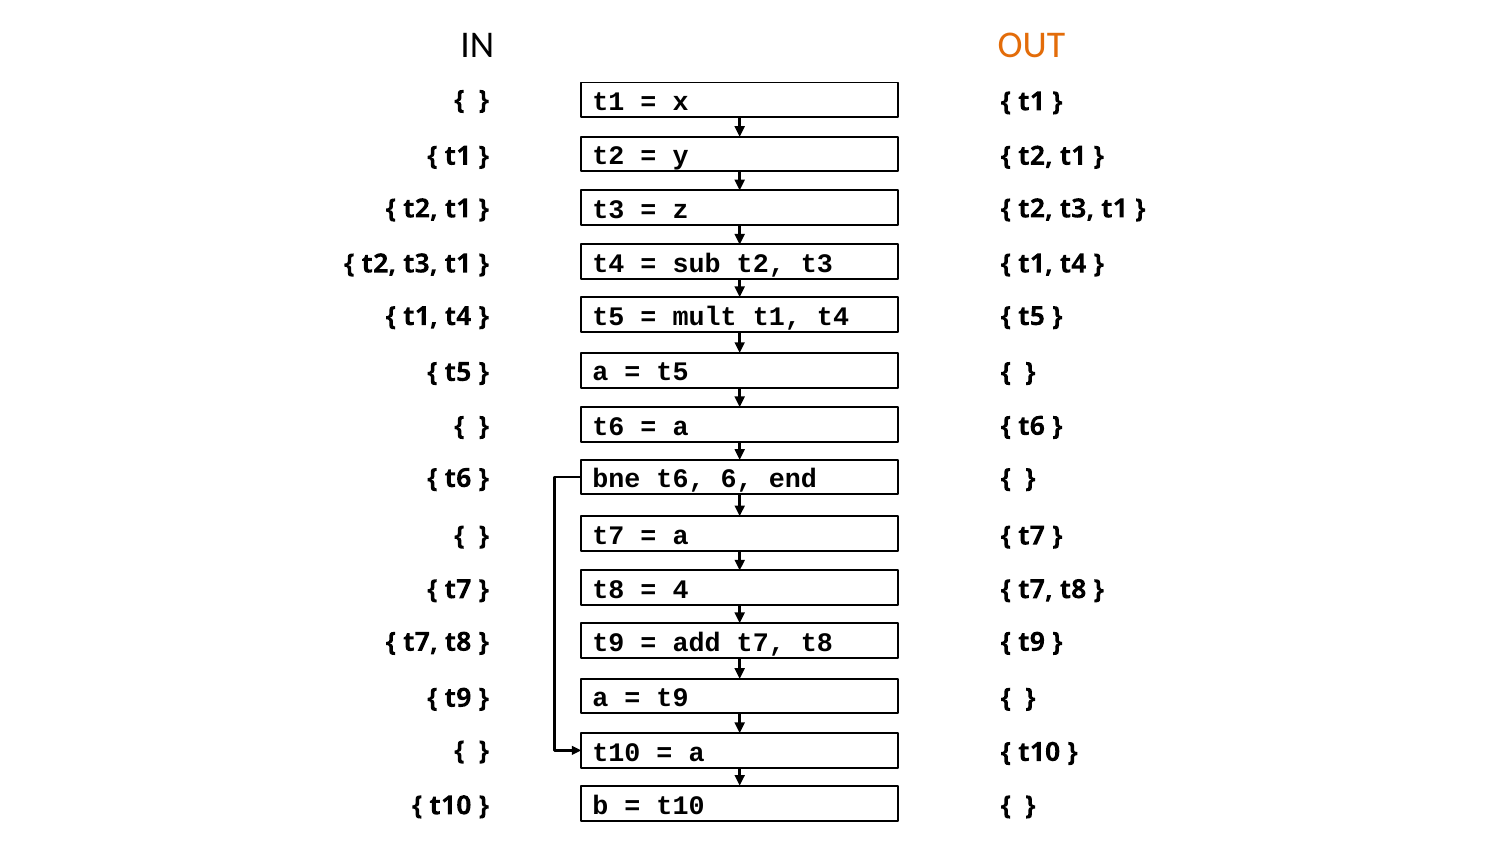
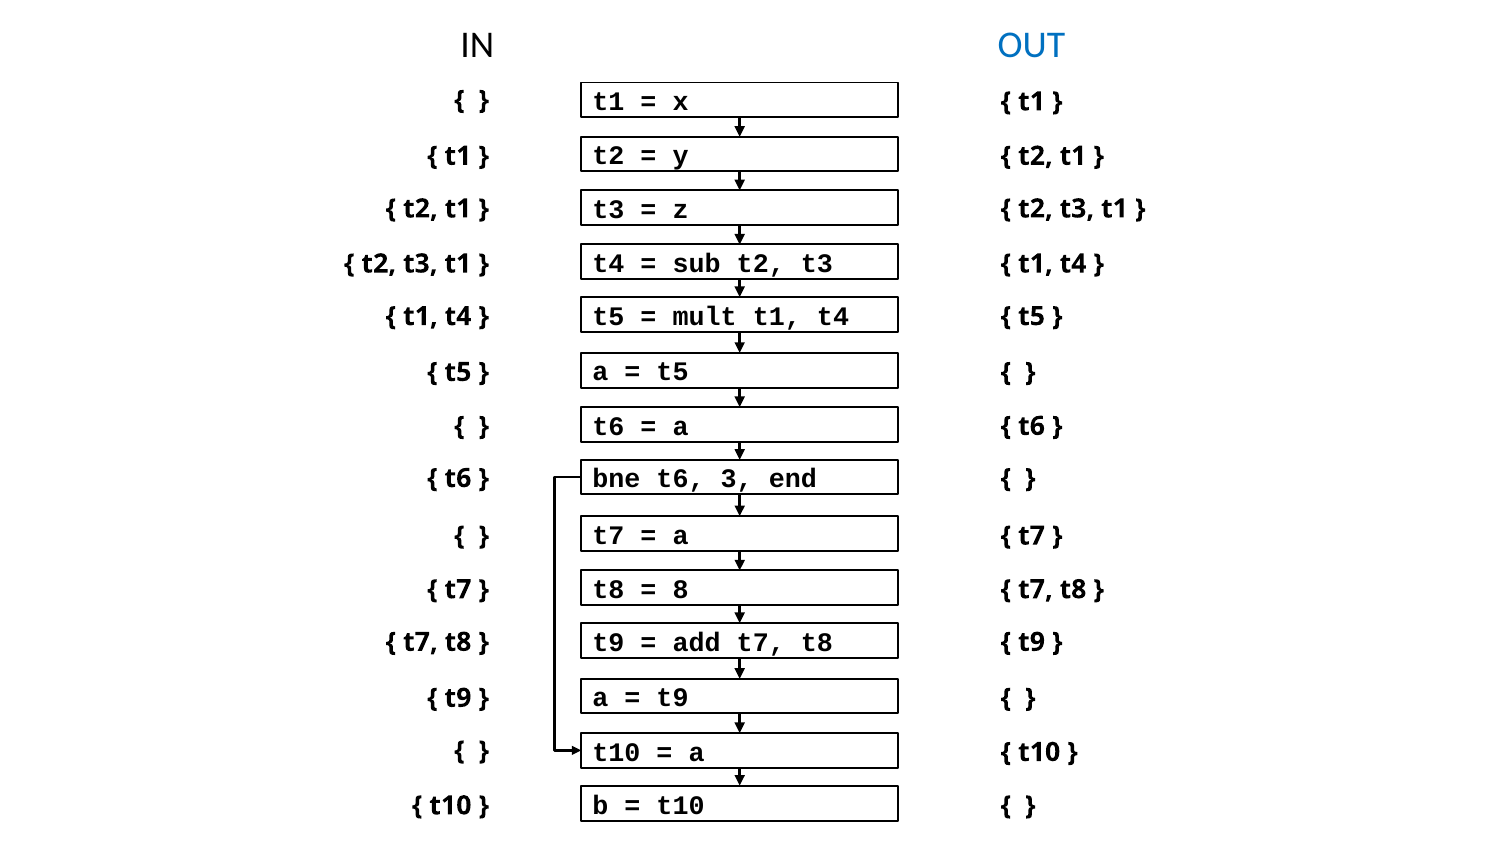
OUT colour: orange -> blue (1031, 45)
6: 6 -> 3 (737, 479)
4: 4 -> 8 (681, 590)
